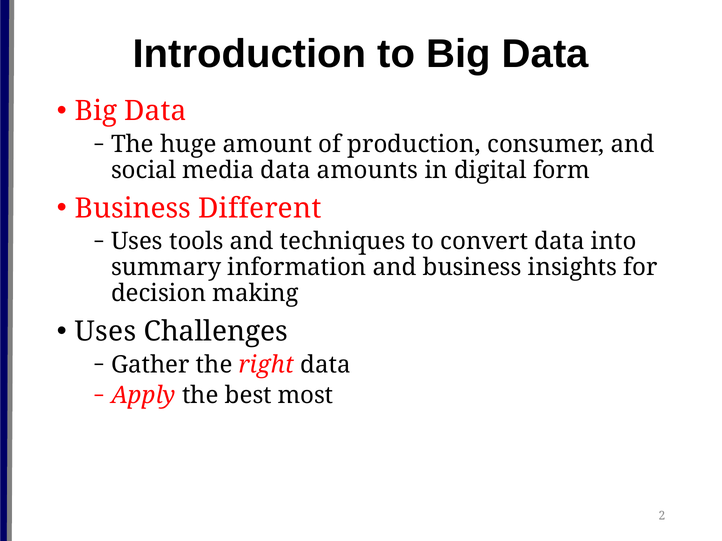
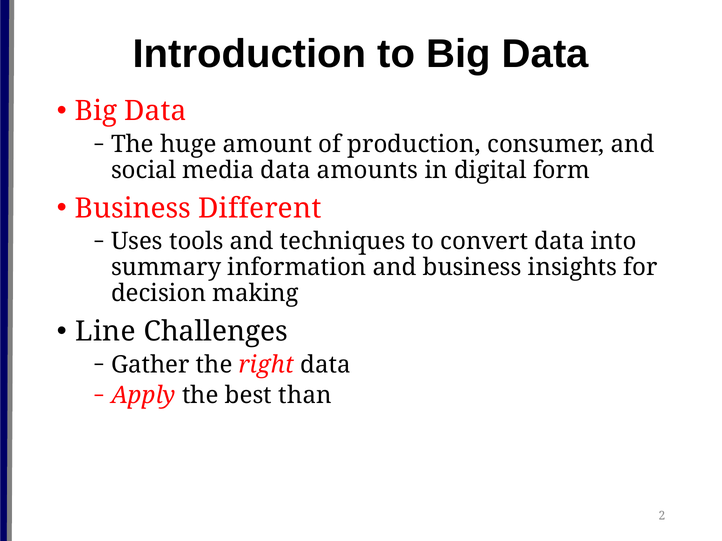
Uses: Uses -> Line (106, 332)
most: most -> than (305, 396)
